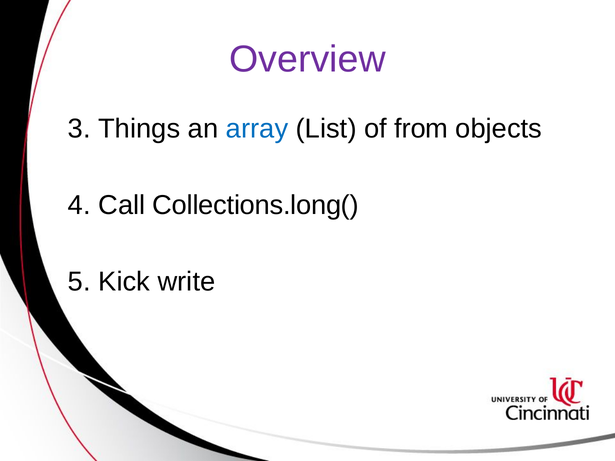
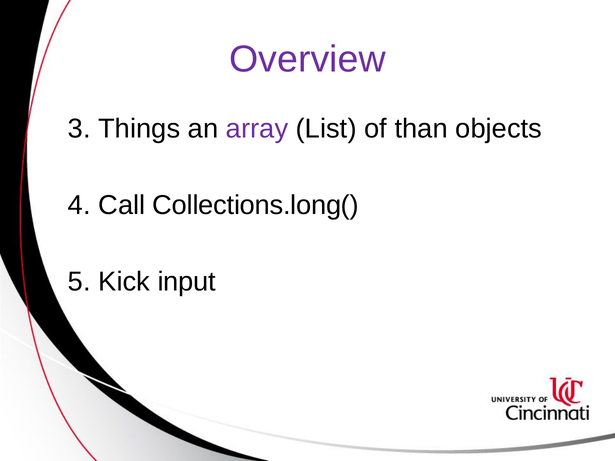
array colour: blue -> purple (257, 129)
from: from -> than (421, 129)
write: write -> input (187, 282)
